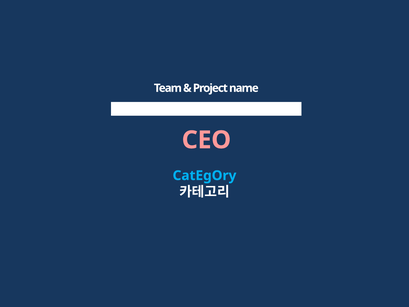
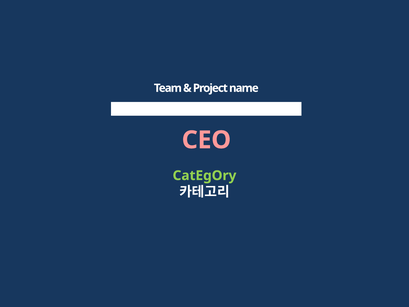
CatEgOry colour: light blue -> light green (204, 175)
